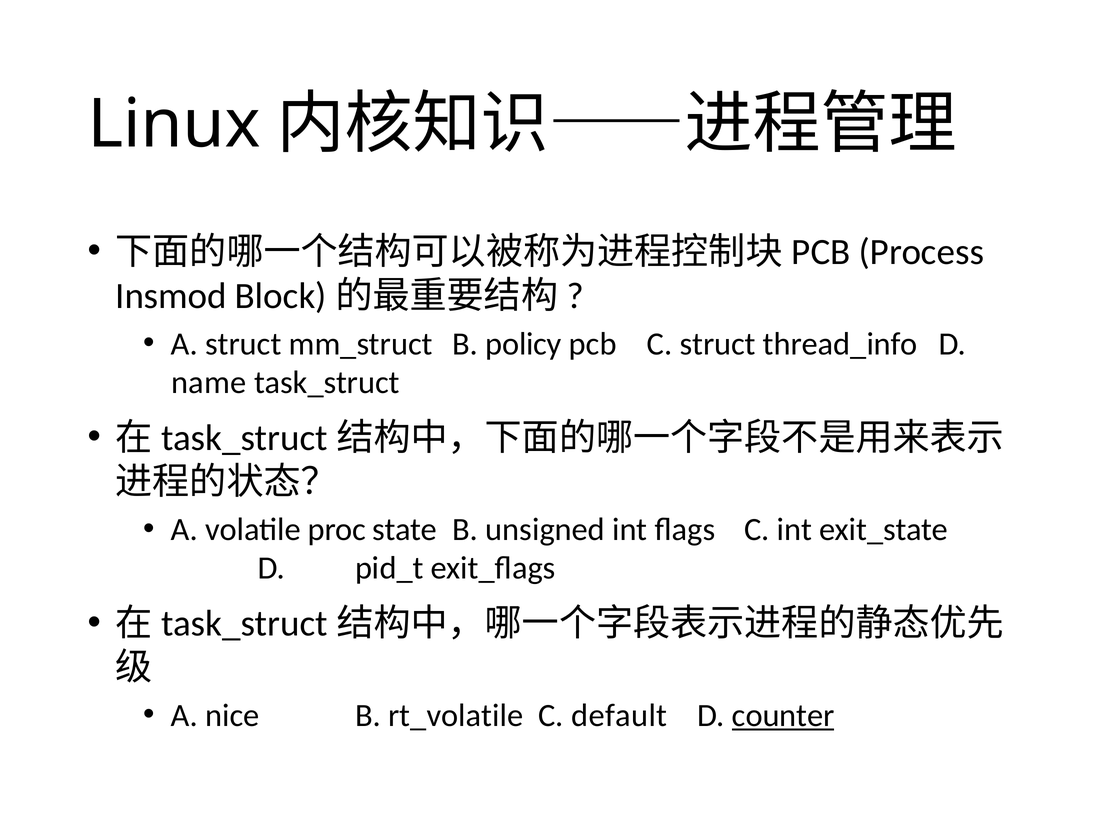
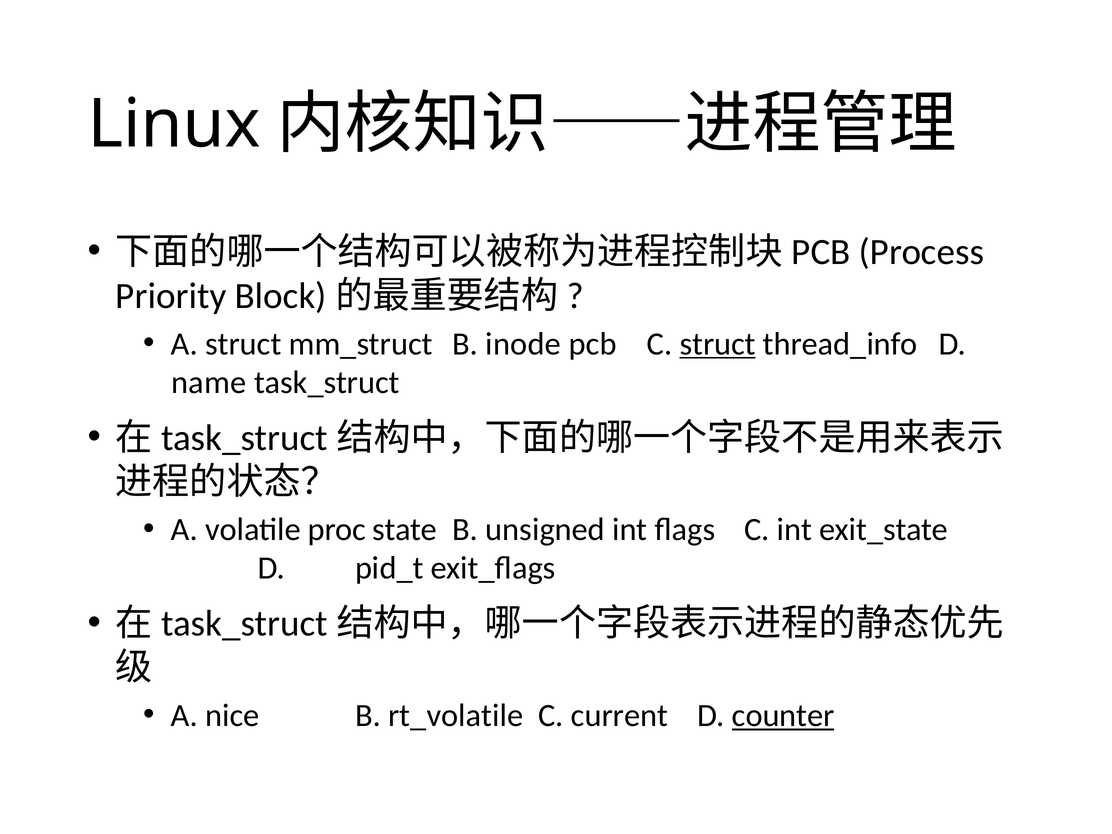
Insmod: Insmod -> Priority (171, 296)
policy: policy -> inode (523, 344)
struct underline: none -> present (718, 344)
default: default -> current (619, 716)
